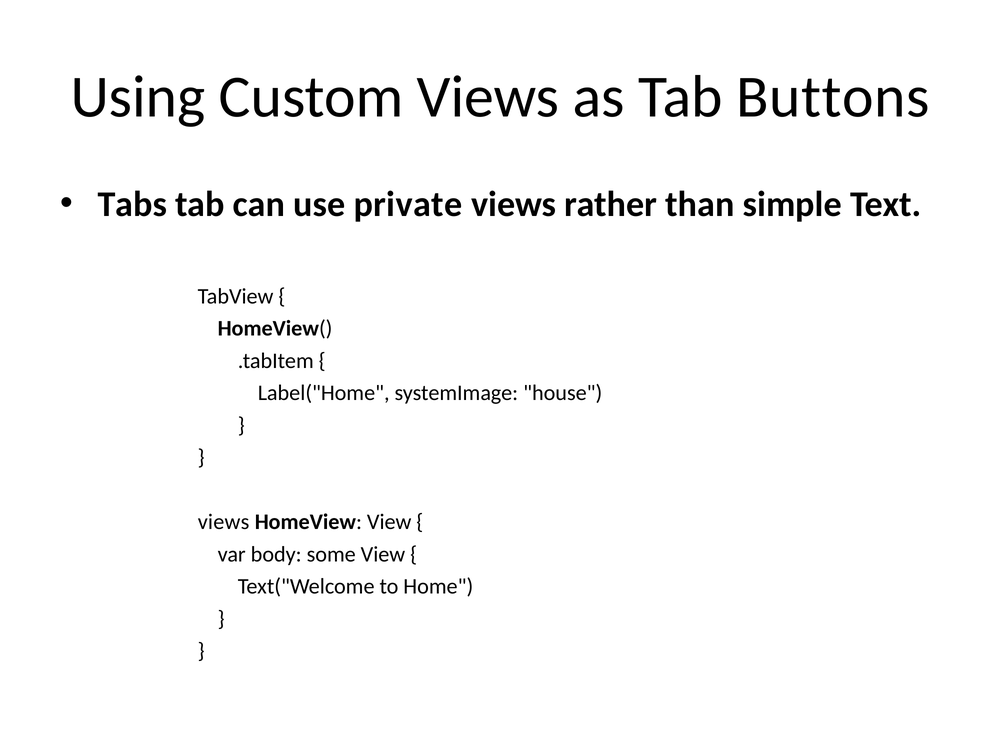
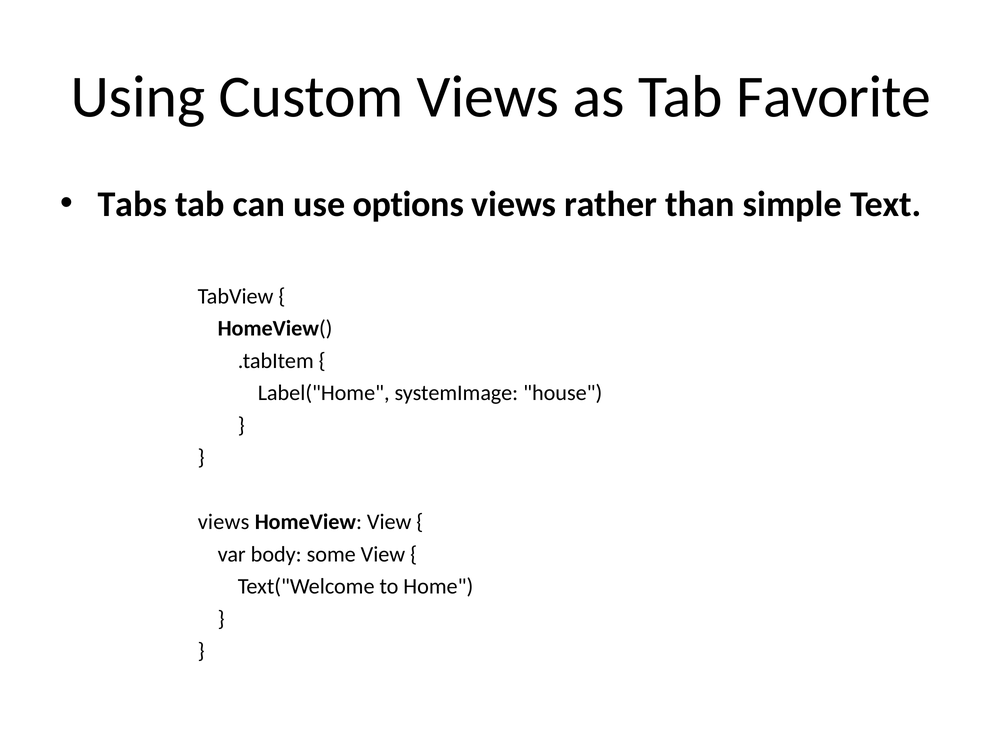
Buttons: Buttons -> Favorite (833, 97)
private: private -> options (408, 204)
